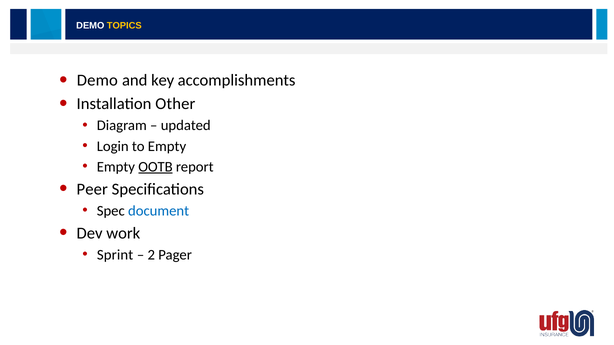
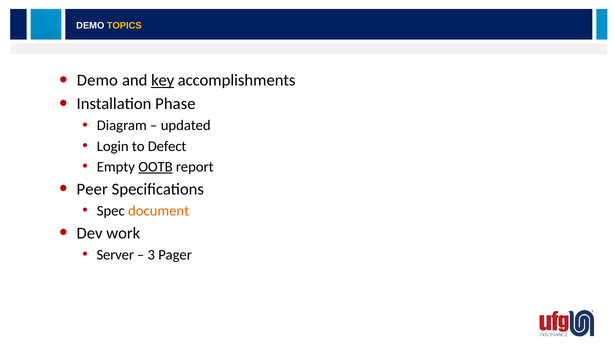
key underline: none -> present (163, 81)
Other: Other -> Phase (175, 104)
to Empty: Empty -> Defect (167, 146)
document colour: blue -> orange (159, 211)
Sprint: Sprint -> Server (115, 255)
2: 2 -> 3 (151, 255)
